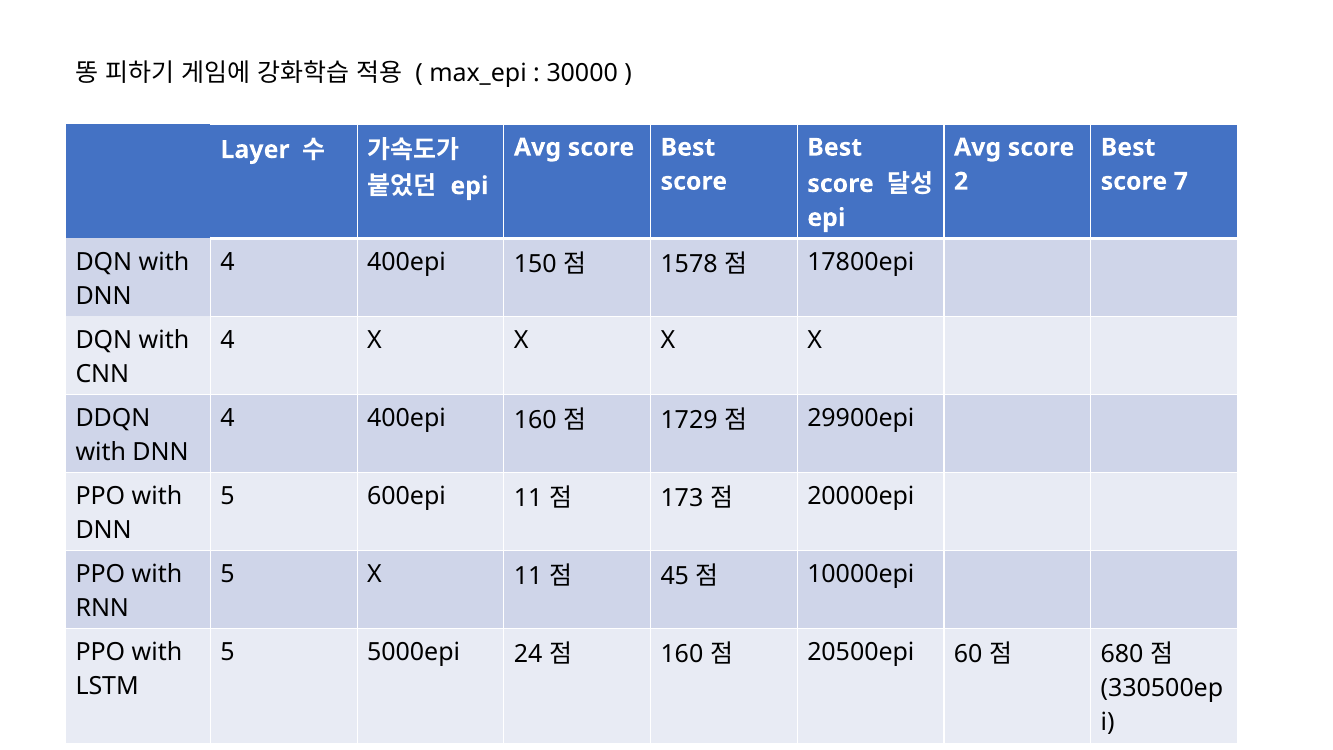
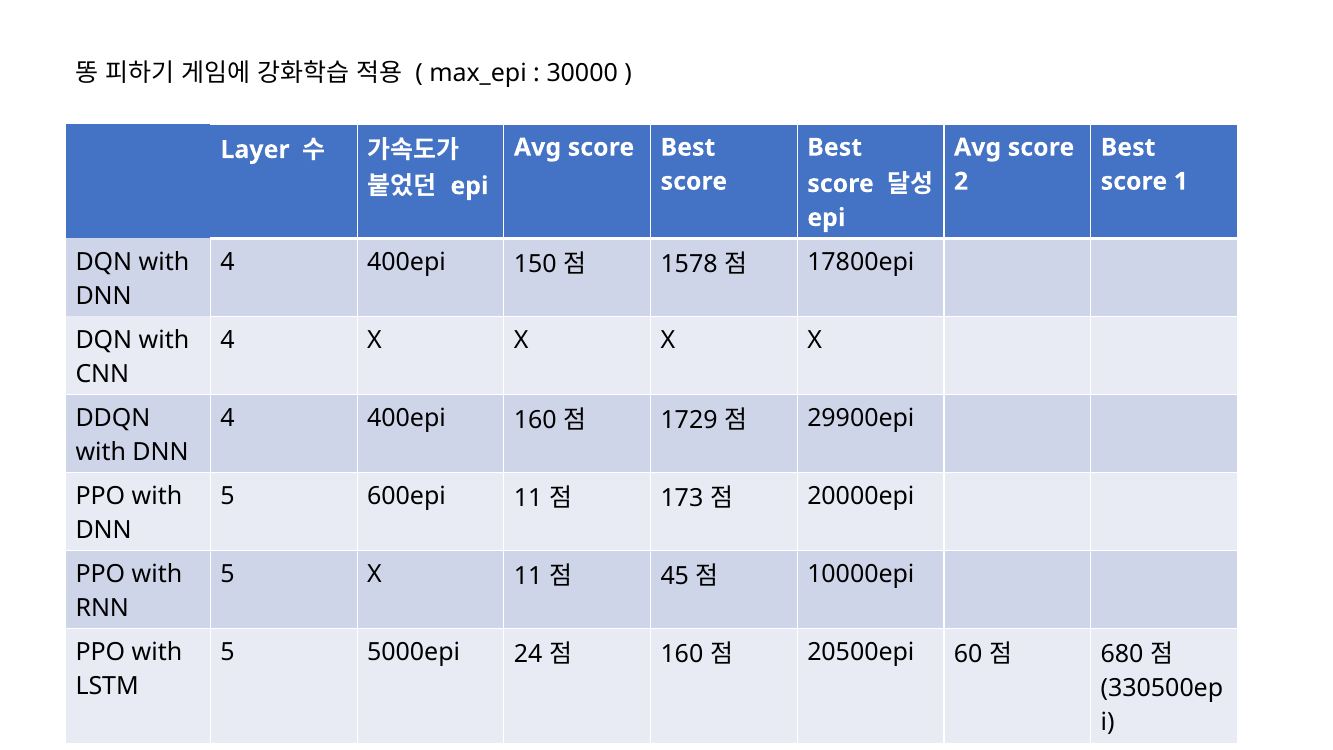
7: 7 -> 1 (1181, 181)
